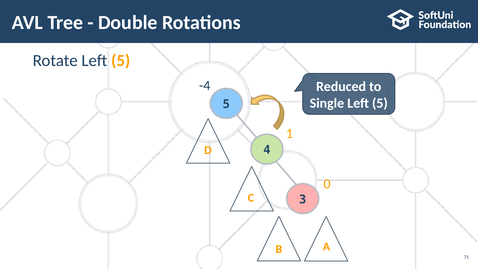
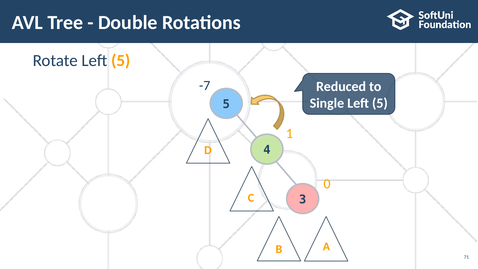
-4: -4 -> -7 (205, 86)
